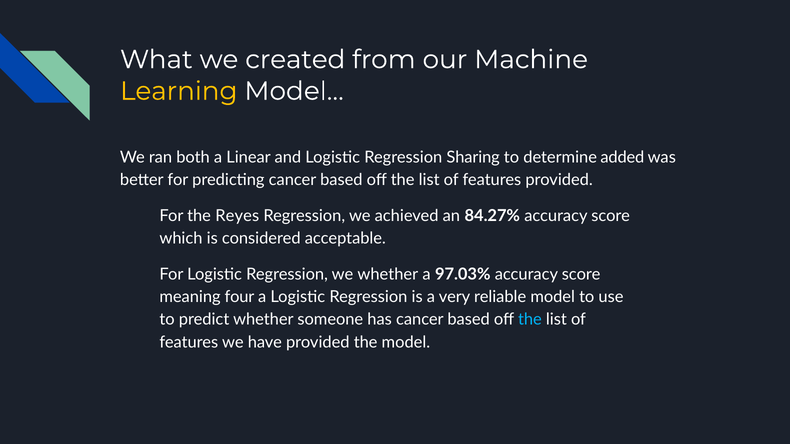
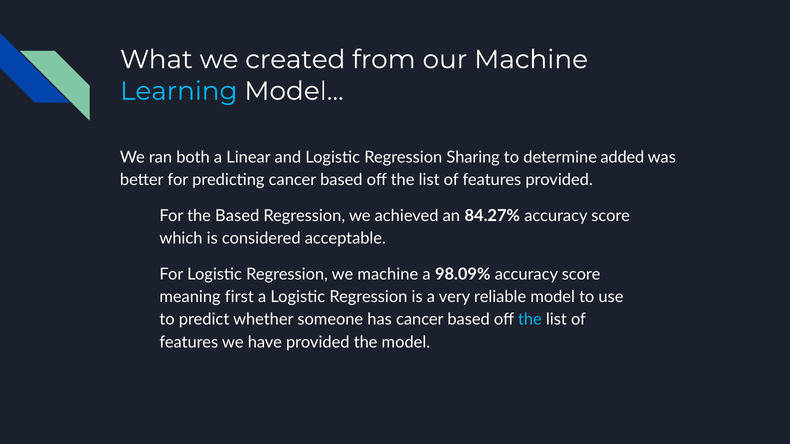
Learning colour: yellow -> light blue (179, 91)
the Reyes: Reyes -> Based (237, 216)
we whether: whether -> machine (388, 274)
97.03%: 97.03% -> 98.09% (463, 274)
four: four -> first (239, 297)
